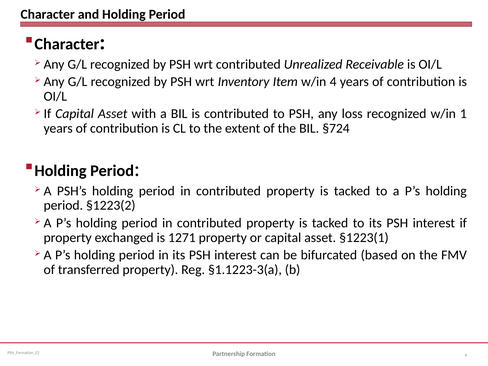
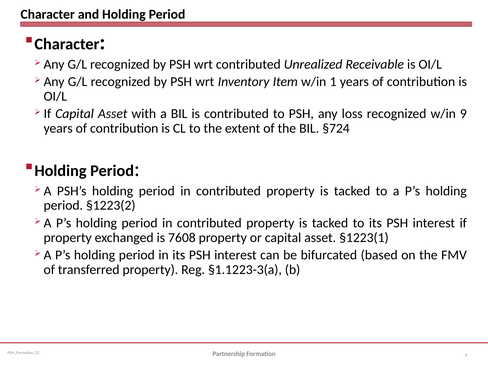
4: 4 -> 1 (333, 82)
1: 1 -> 9 (463, 114)
1271: 1271 -> 7608 (182, 238)
